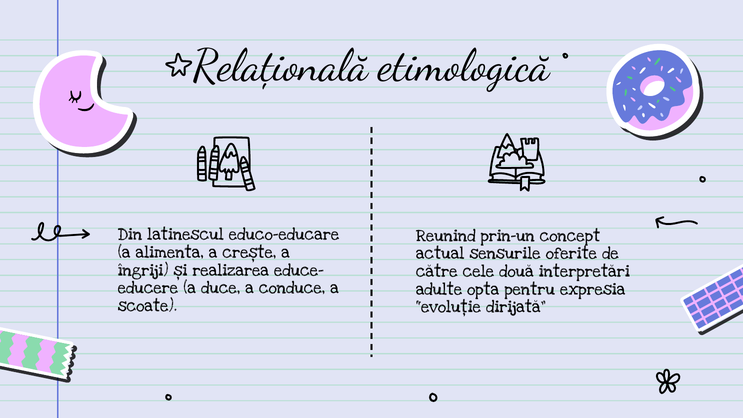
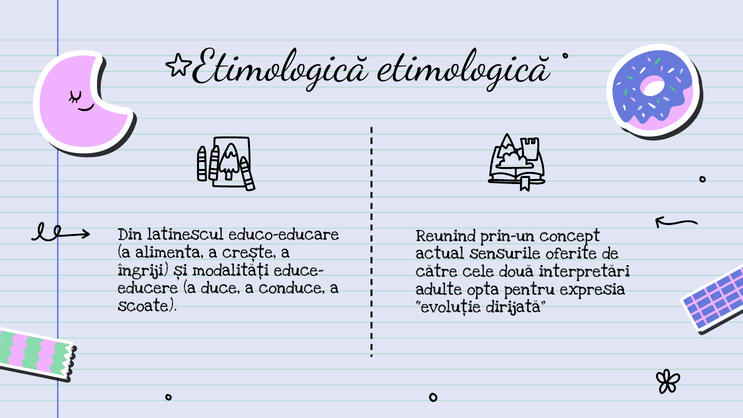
Relațională: Relațională -> Etimologică (280, 65)
realizarea: realizarea -> modalităţi (231, 270)
